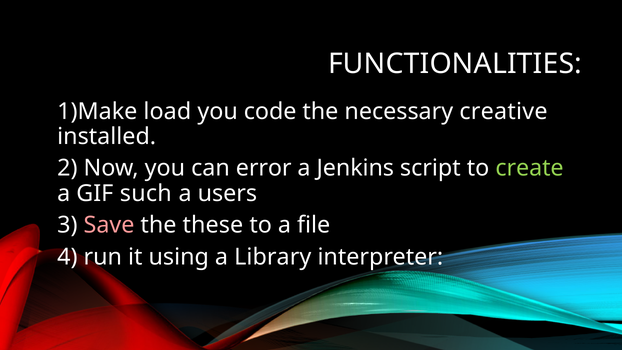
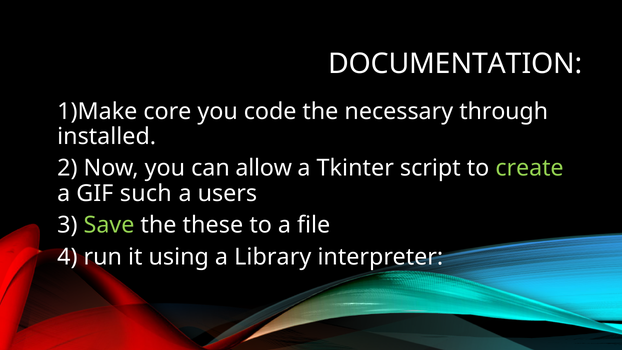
FUNCTIONALITIES: FUNCTIONALITIES -> DOCUMENTATION (455, 64)
load: load -> core (167, 111)
creative: creative -> through (504, 111)
error: error -> allow (264, 168)
Jenkins: Jenkins -> Tkinter (355, 168)
Save colour: pink -> light green (109, 225)
